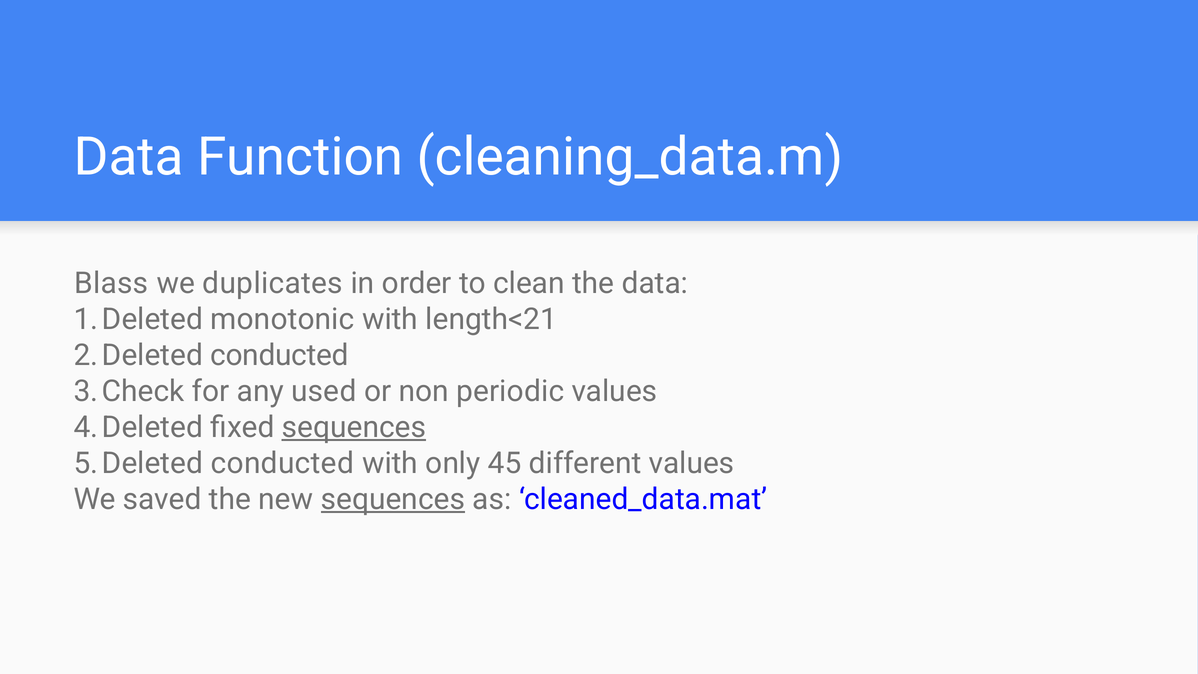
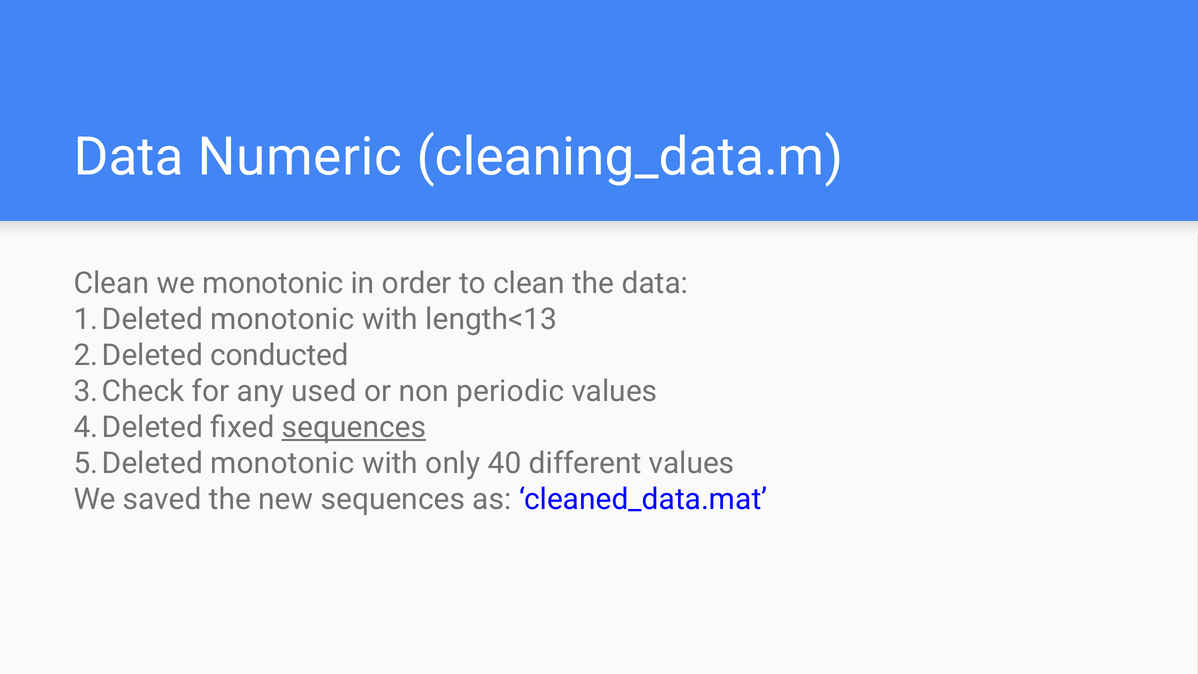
Function: Function -> Numeric (300, 157)
Blass: Blass -> Clean (111, 283)
we duplicates: duplicates -> monotonic (273, 283)
length<21: length<21 -> length<13 (491, 319)
conducted: conducted -> monotonic (282, 463)
45: 45 -> 40 (505, 463)
sequences underline: present -> none (393, 499)
